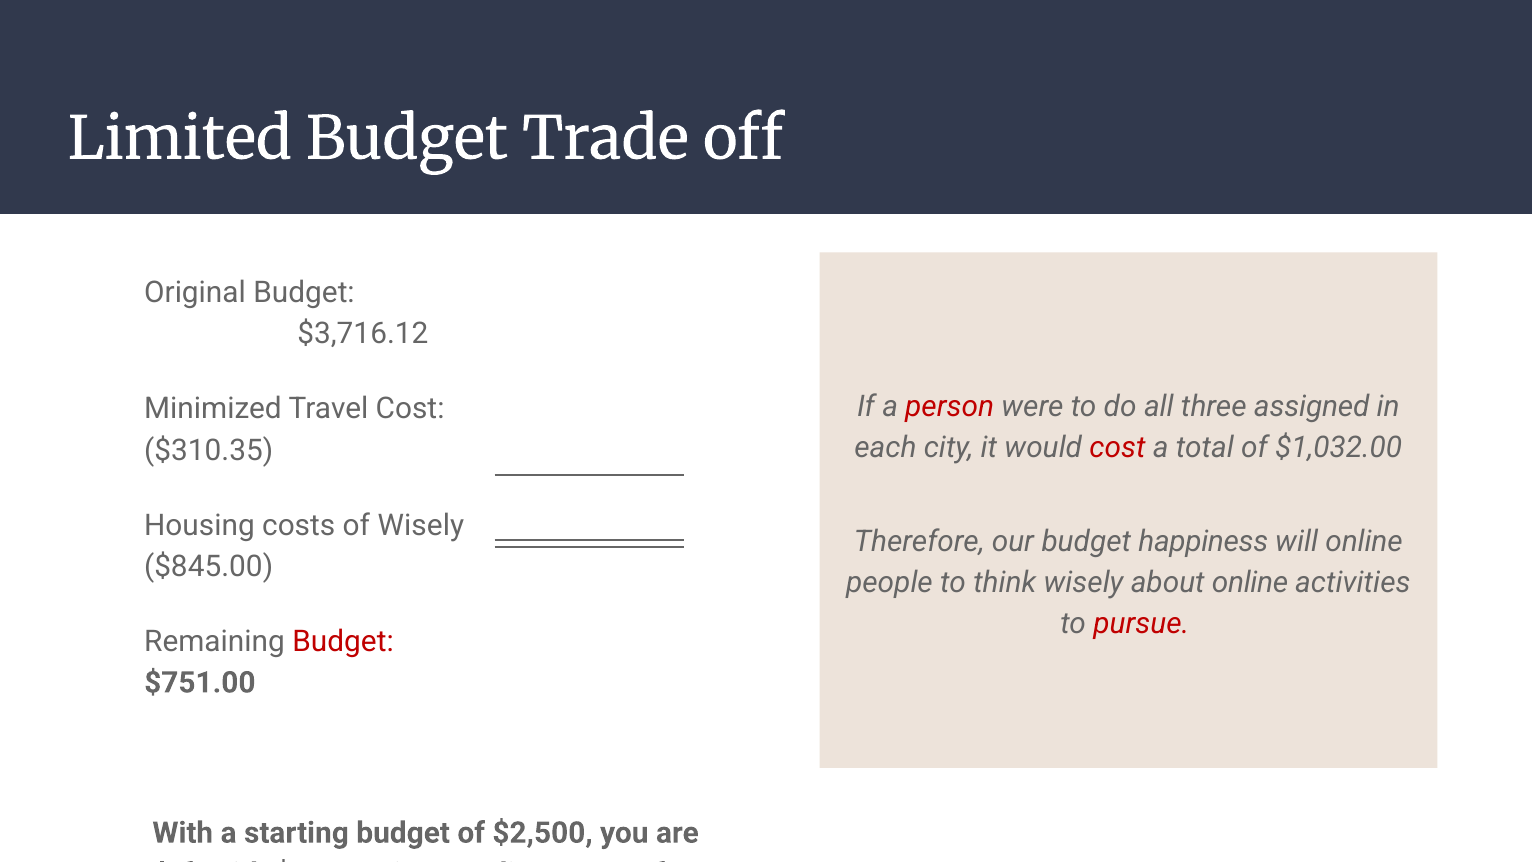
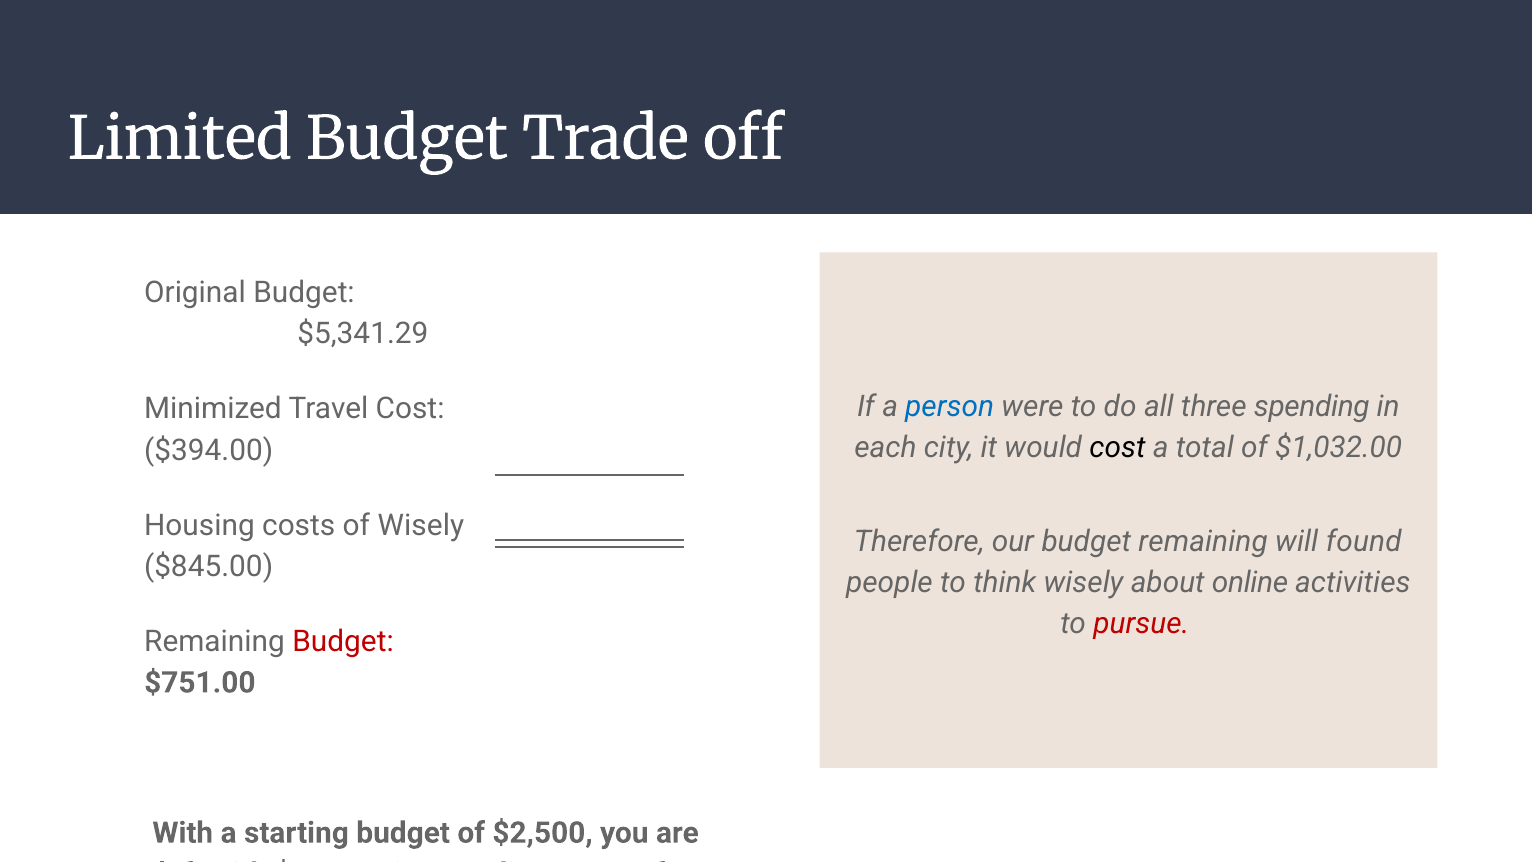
$3,716.12: $3,716.12 -> $5,341.29 (363, 334)
person colour: red -> blue (950, 406)
three assigned: assigned -> spending (1312, 406)
cost colour: red -> black (1117, 447)
$310.35: $310.35 -> $394.00 (209, 450)
budget happiness: happiness -> remaining (1203, 541)
will online: online -> found (1364, 541)
